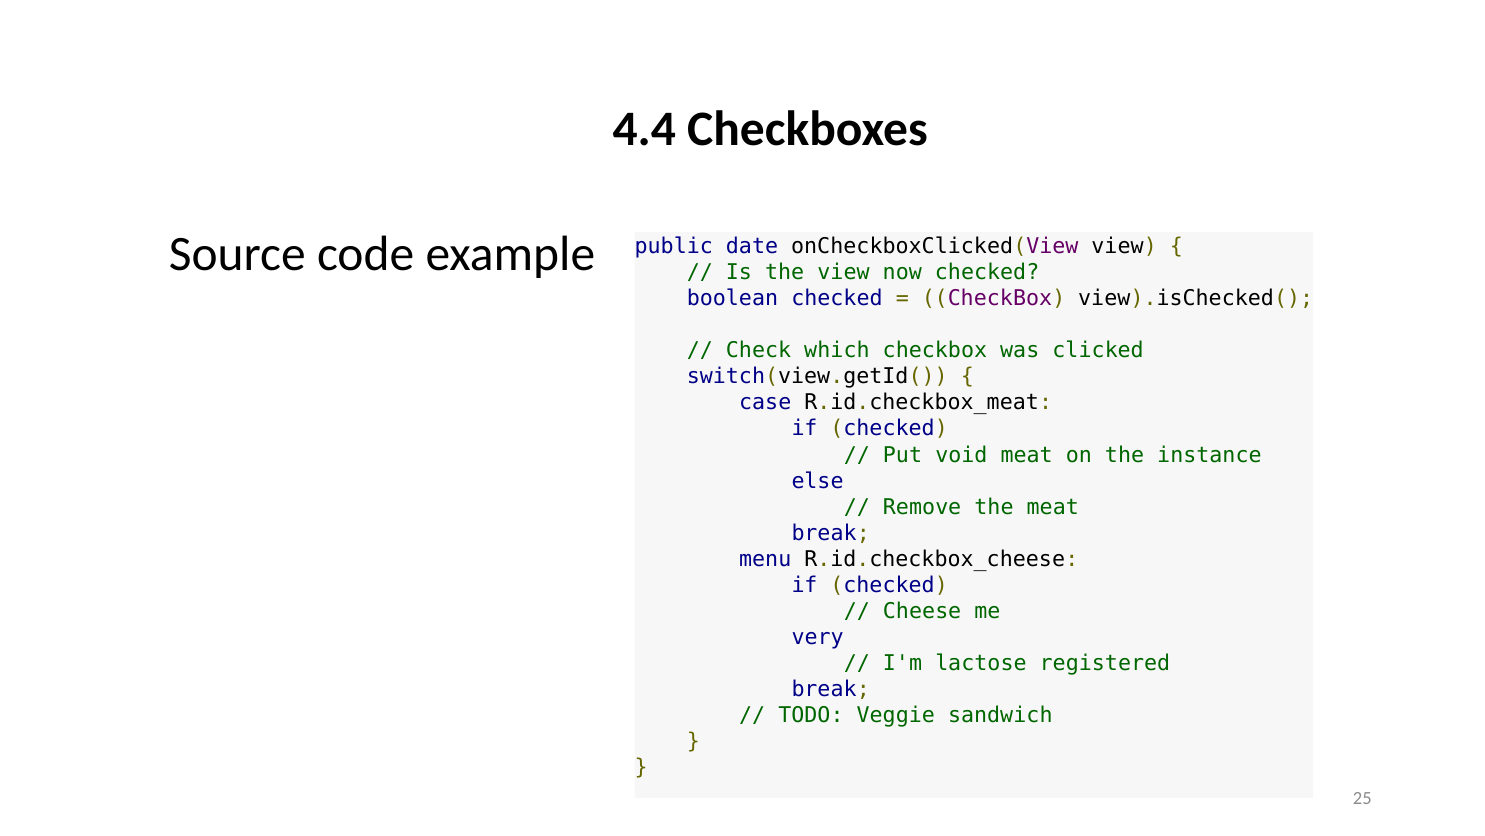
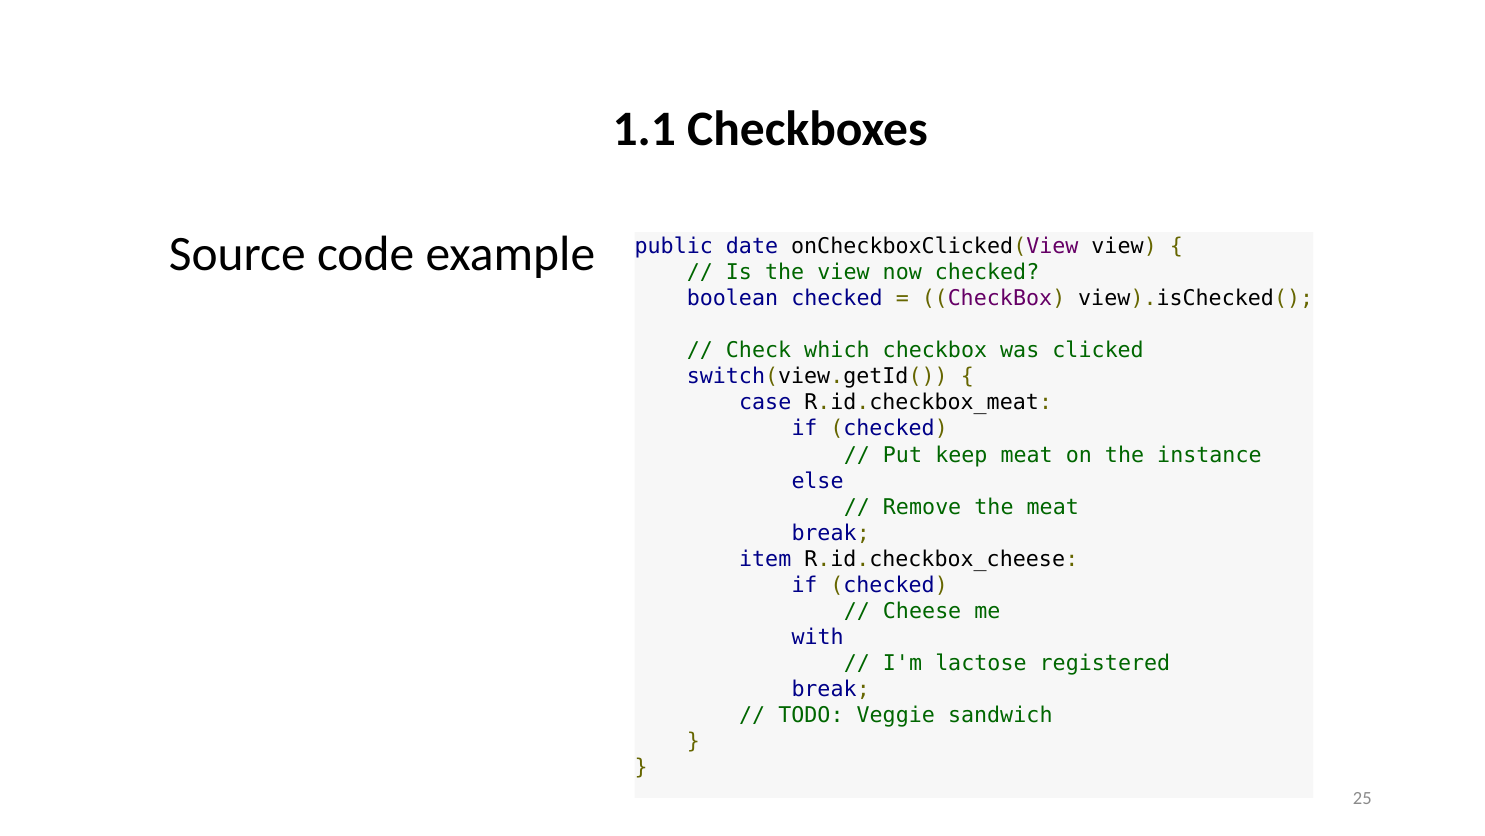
4.4: 4.4 -> 1.1 (644, 129)
void: void -> keep (961, 454)
menu: menu -> item (765, 558)
very: very -> with (818, 636)
